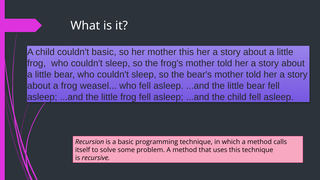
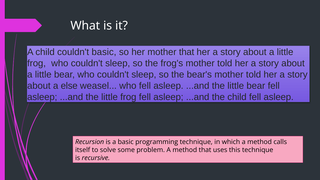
mother this: this -> that (187, 52)
a frog: frog -> else (69, 86)
